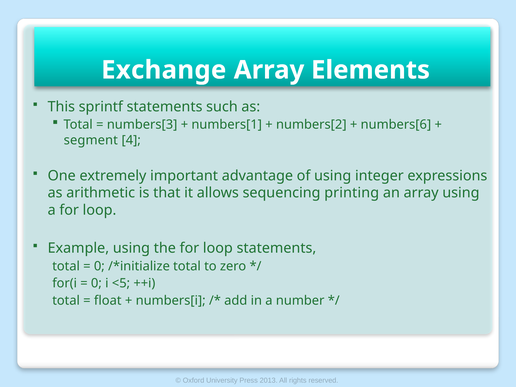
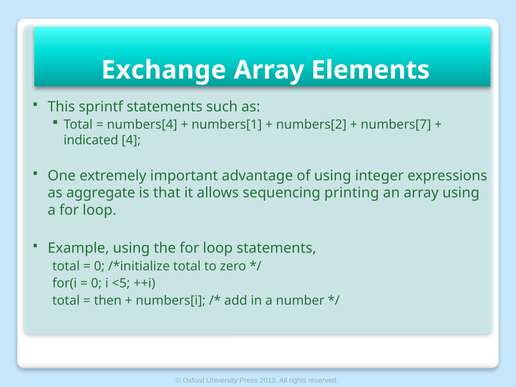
numbers[3: numbers[3 -> numbers[4 (142, 125)
numbers[6: numbers[6 -> numbers[7 (396, 125)
segment: segment -> indicated (91, 140)
arithmetic: arithmetic -> aggregate (101, 193)
float: float -> then (108, 301)
